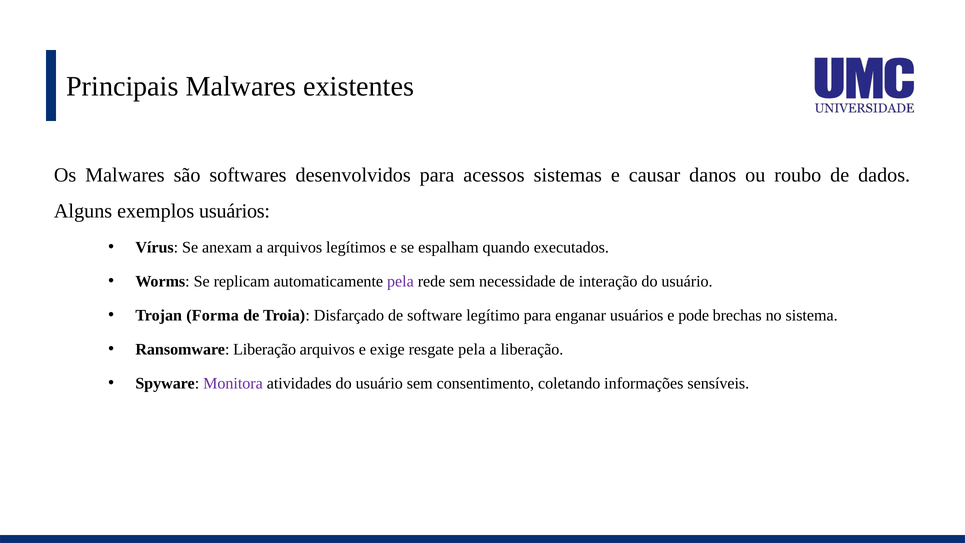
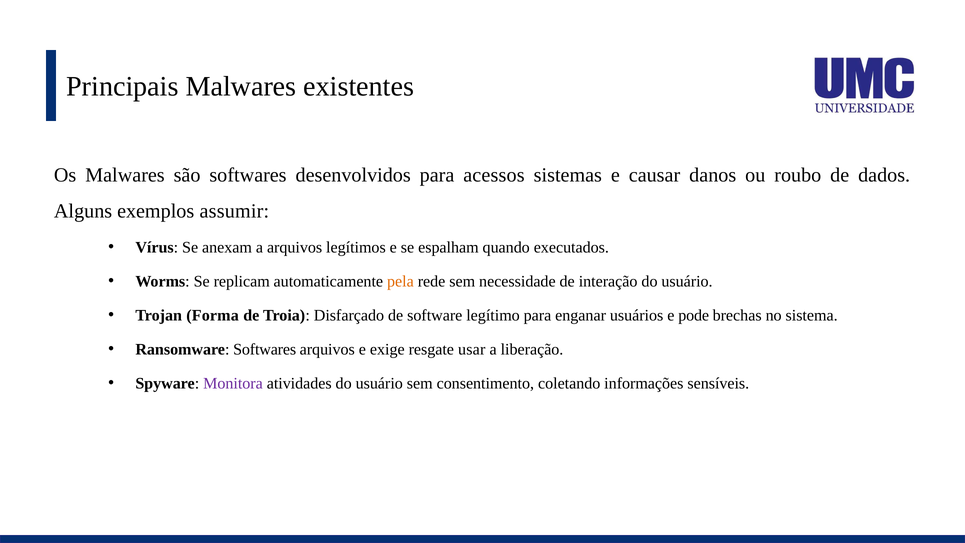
exemplos usuários: usuários -> assumir (234, 211)
pela colour: purple -> orange (400, 281)
Ransomware Liberação: Liberação -> Softwares (265, 349)
resgate pela: pela -> usar (472, 349)
